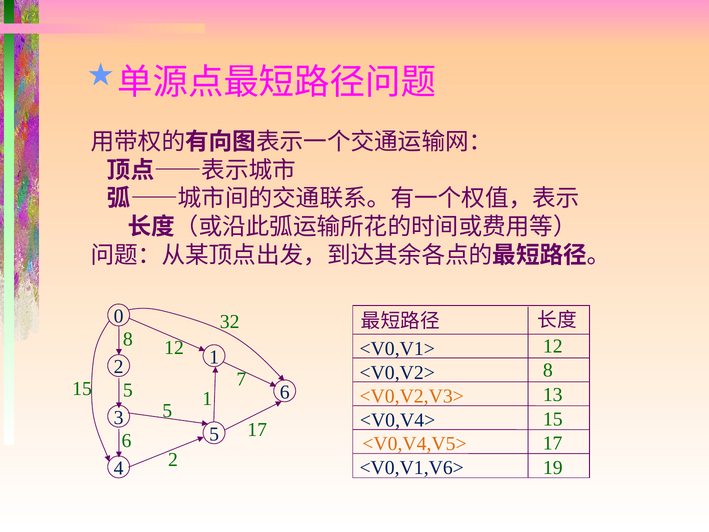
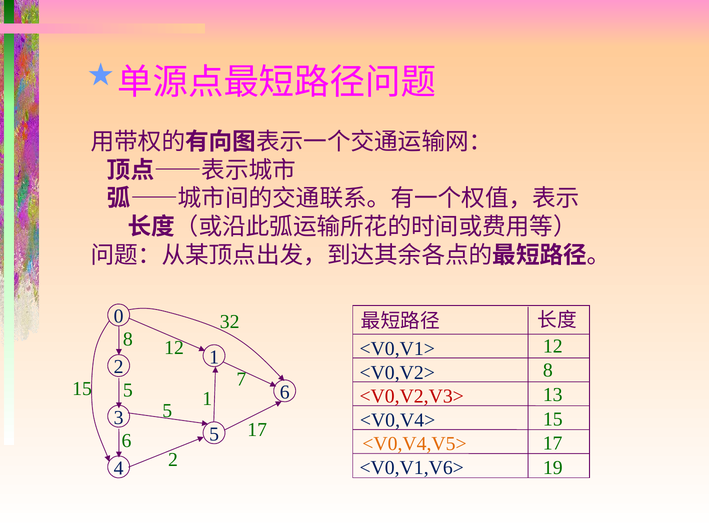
<V0,V2,V3> colour: orange -> red (412, 396)
